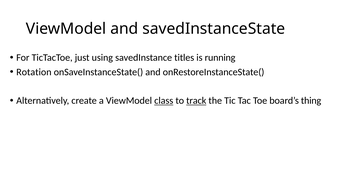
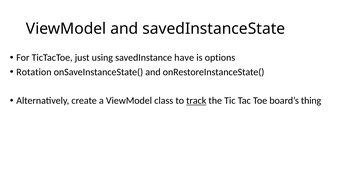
titles: titles -> have (184, 58)
running: running -> options (220, 58)
class underline: present -> none (164, 101)
